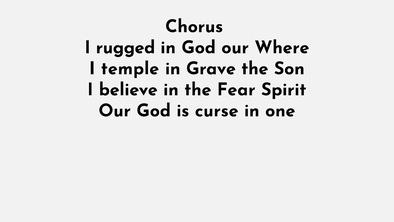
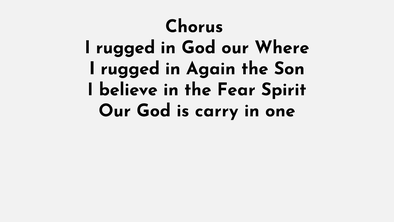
temple: temple -> rugged (130, 68)
Grave: Grave -> Again (211, 68)
curse: curse -> carry (217, 110)
